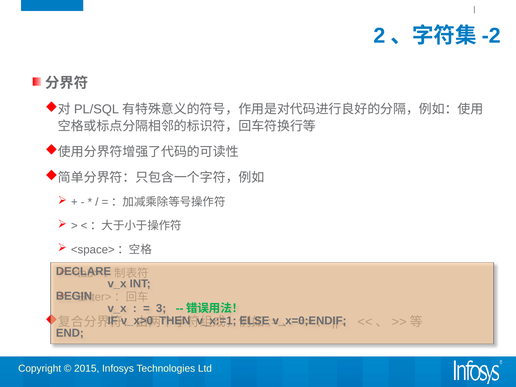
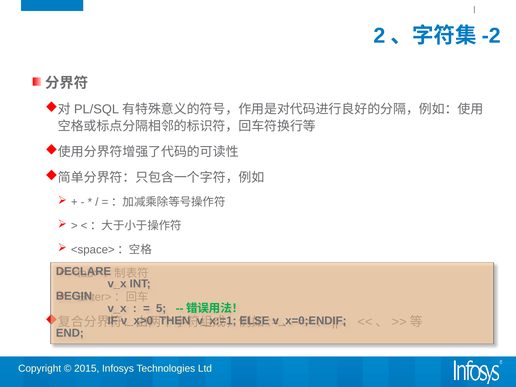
3: 3 -> 5 (161, 308)
